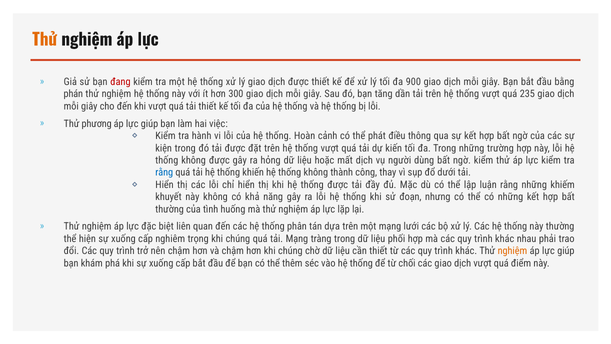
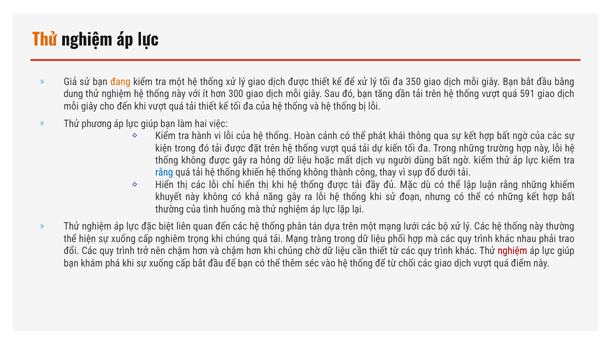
đang colour: red -> orange (120, 82)
900: 900 -> 350 (413, 82)
phán: phán -> dung (73, 94)
235: 235 -> 591 (527, 94)
điều: điều -> khái (397, 136)
nghiệm colour: orange -> red (512, 251)
